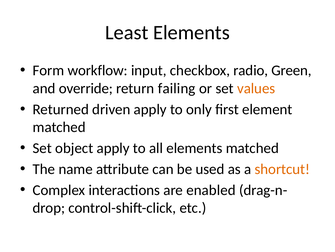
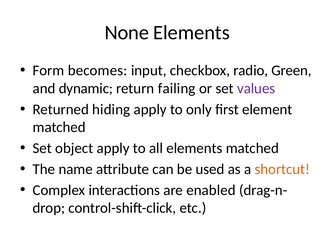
Least: Least -> None (127, 32)
workflow: workflow -> becomes (98, 70)
override: override -> dynamic (86, 88)
values colour: orange -> purple (256, 88)
driven: driven -> hiding (111, 109)
